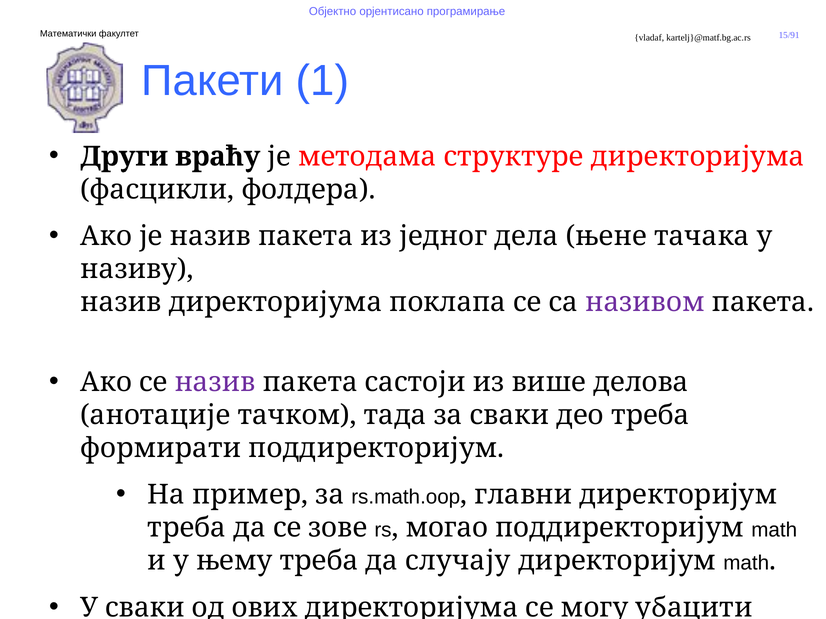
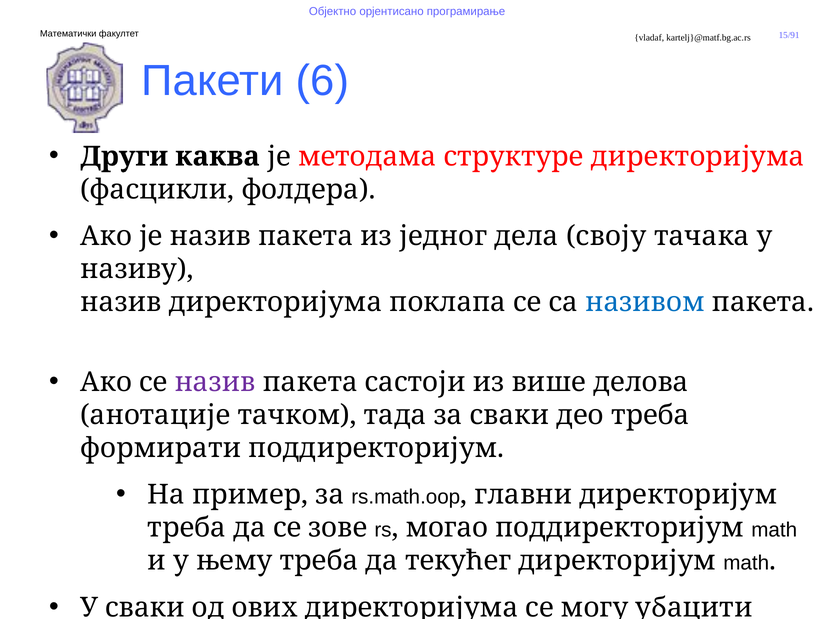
1: 1 -> 6 (322, 81)
враћу: враћу -> каква (218, 157)
њене: њене -> своју (606, 236)
називом colour: purple -> blue (645, 302)
случају: случају -> текућег (458, 561)
